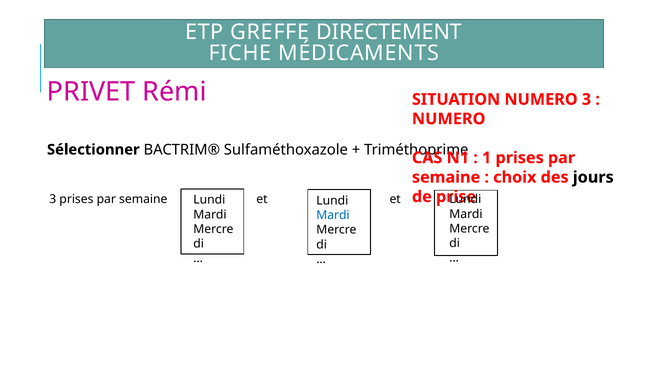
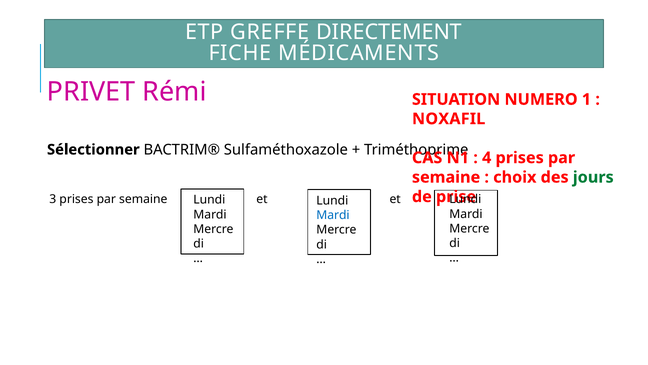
NUMERO 3: 3 -> 1 (586, 99)
NUMERO: NUMERO -> NOXAFIL (449, 119)
1: 1 -> 4 (487, 158)
jours colour: black -> green (593, 177)
